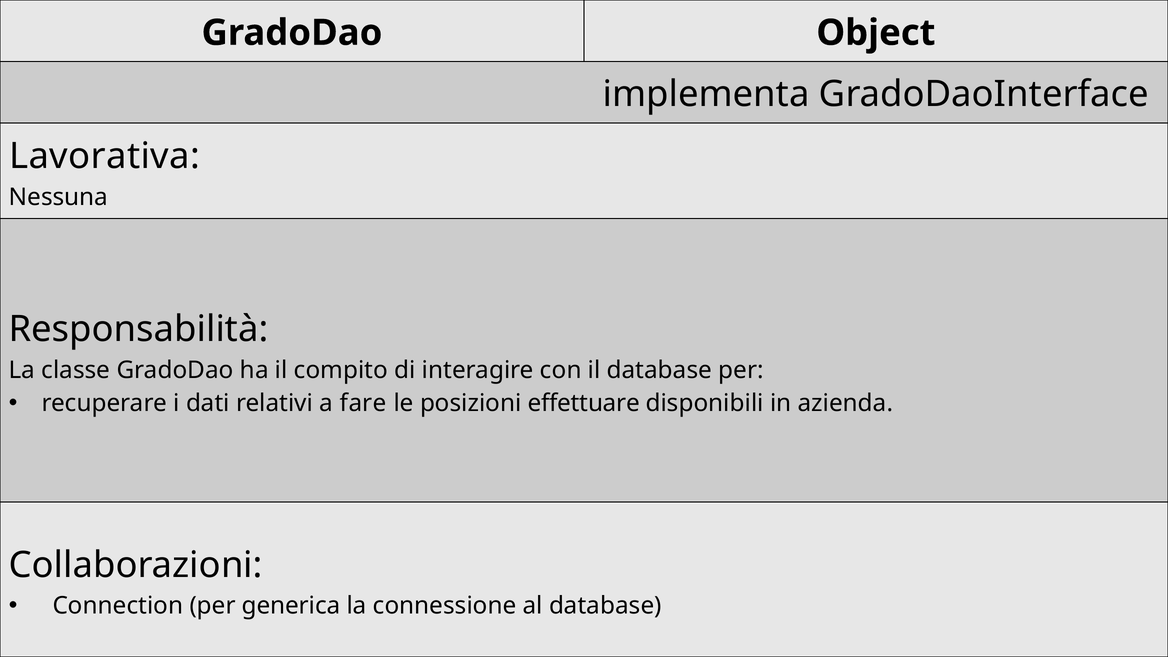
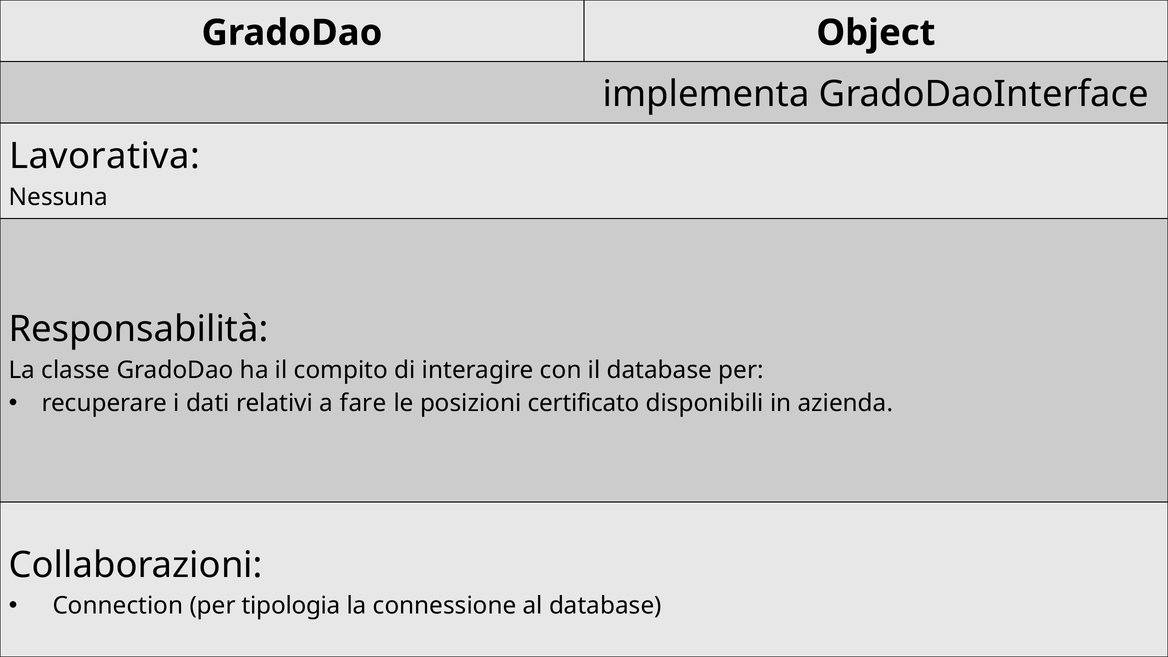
effettuare: effettuare -> certificato (584, 403)
generica: generica -> tipologia (291, 606)
